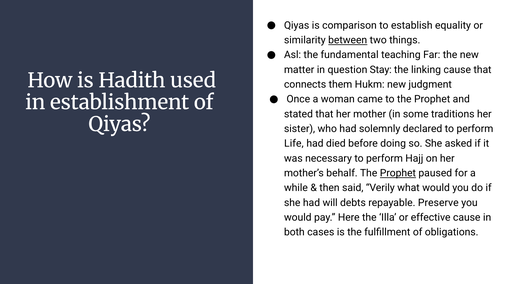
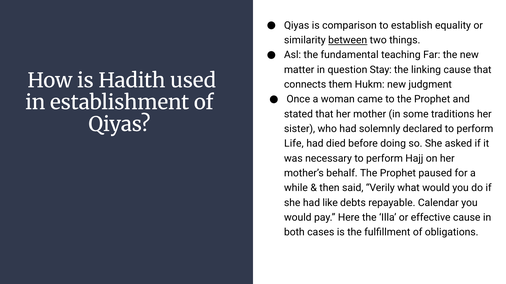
Prophet underline: present -> none (398, 174)
will: will -> like (330, 203)
Preserve: Preserve -> Calendar (438, 203)
